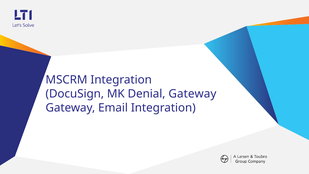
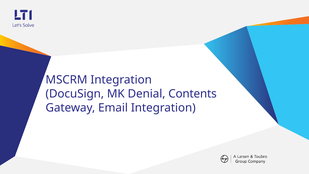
Denial Gateway: Gateway -> Contents (193, 94)
